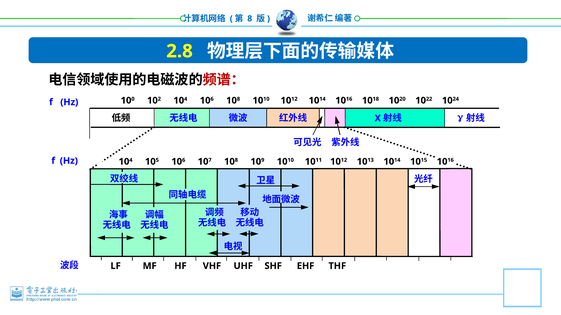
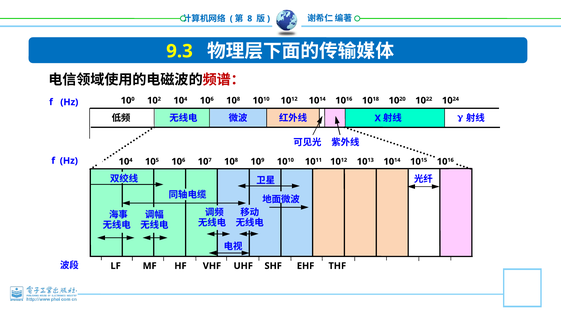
2.8: 2.8 -> 9.3 (179, 51)
